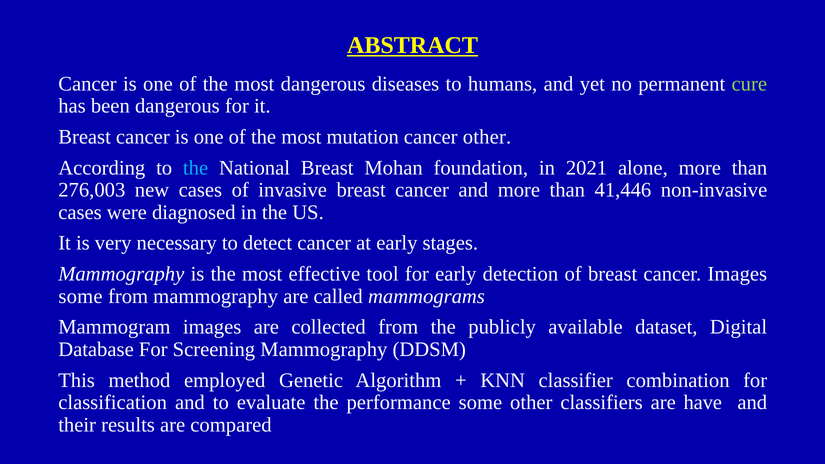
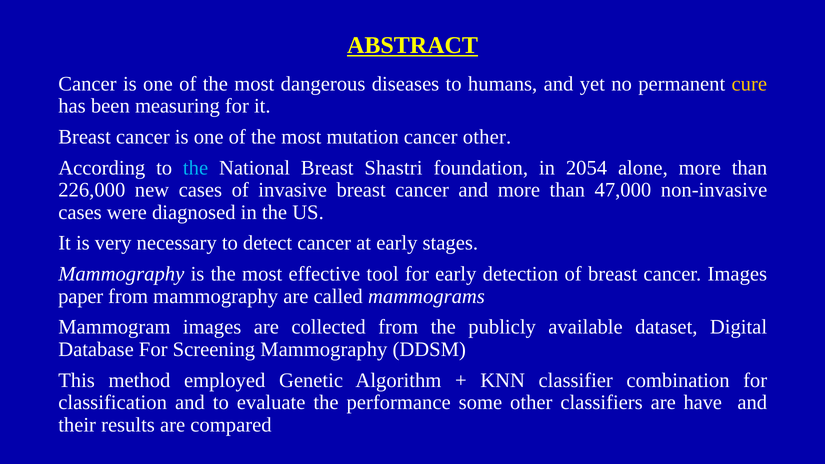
cure colour: light green -> yellow (749, 84)
been dangerous: dangerous -> measuring (177, 106)
Mohan: Mohan -> Shastri (393, 168)
2021: 2021 -> 2054 (587, 168)
276,003: 276,003 -> 226,000 (92, 190)
41,446: 41,446 -> 47,000 (623, 190)
some: some -> paper (81, 296)
